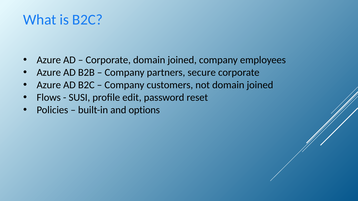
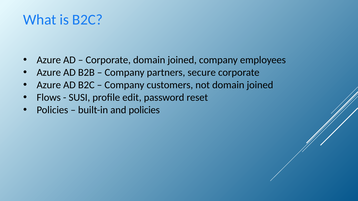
and options: options -> policies (144, 110)
